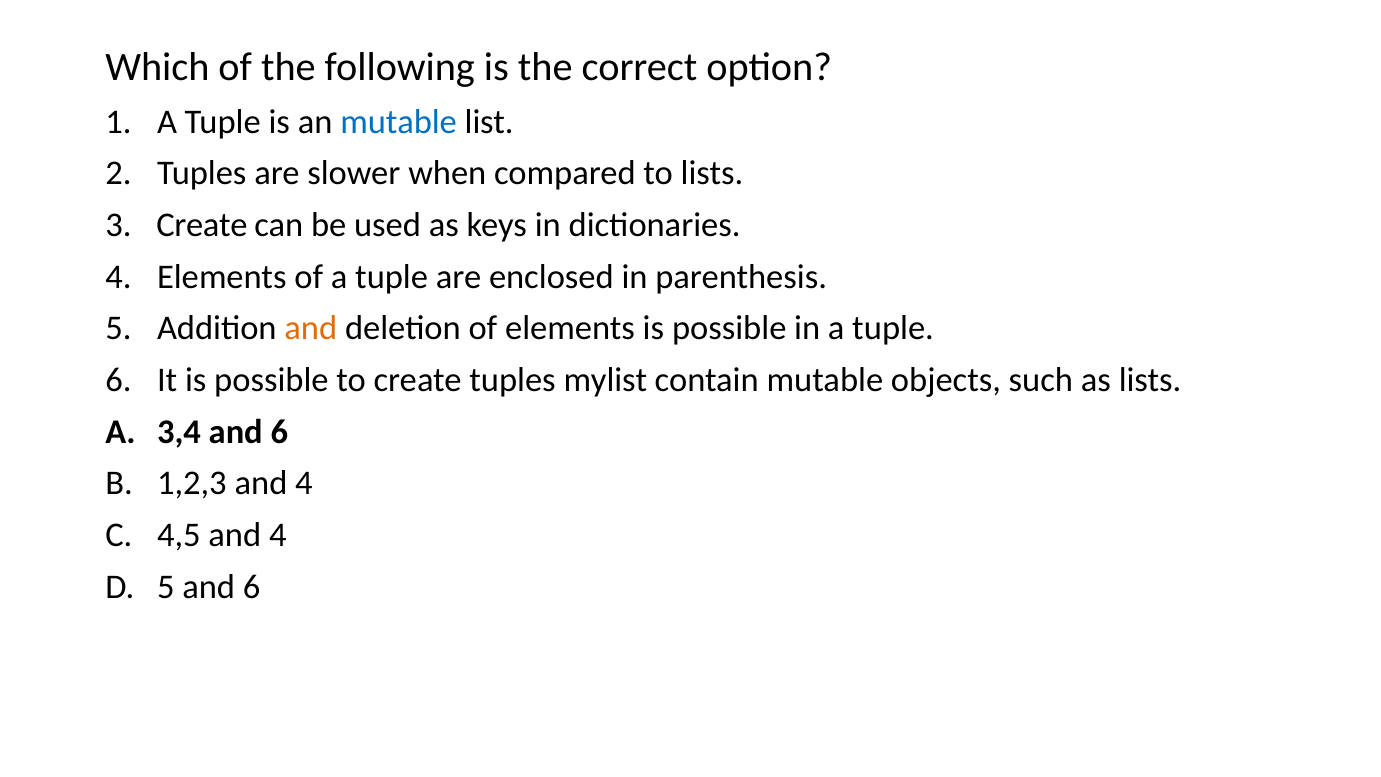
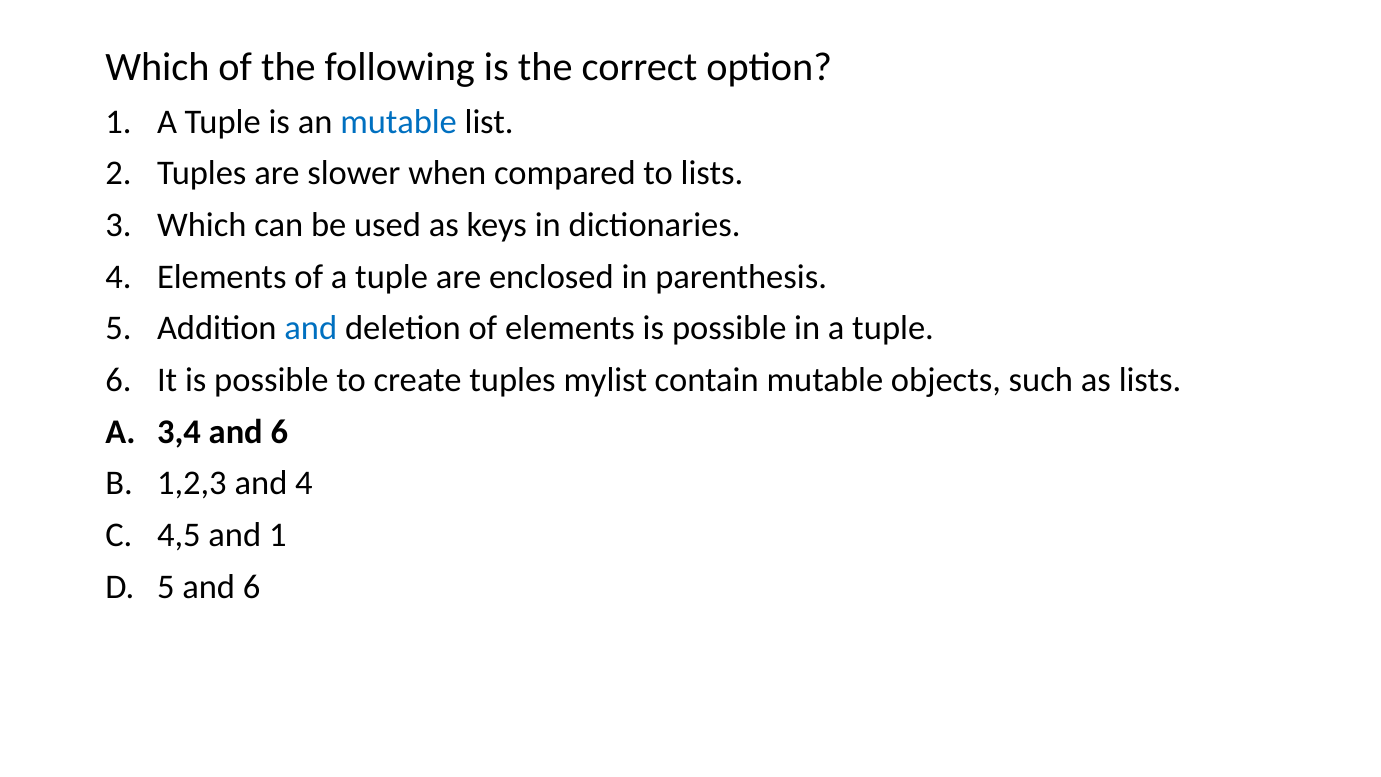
Create: Create -> Which (202, 225)
and colour: orange -> blue (311, 328)
4,5 and 4: 4 -> 1 (278, 535)
